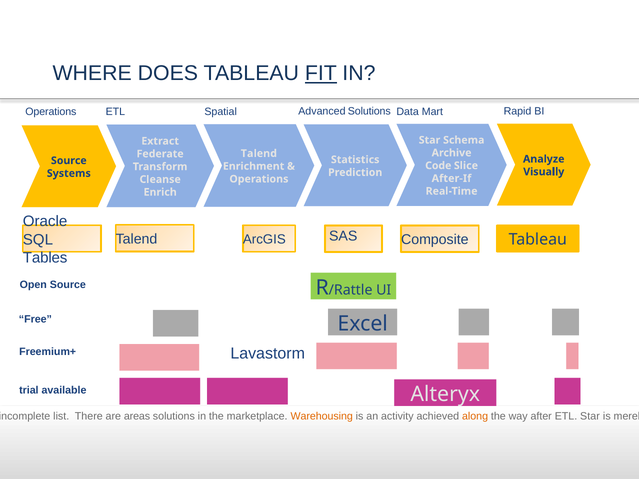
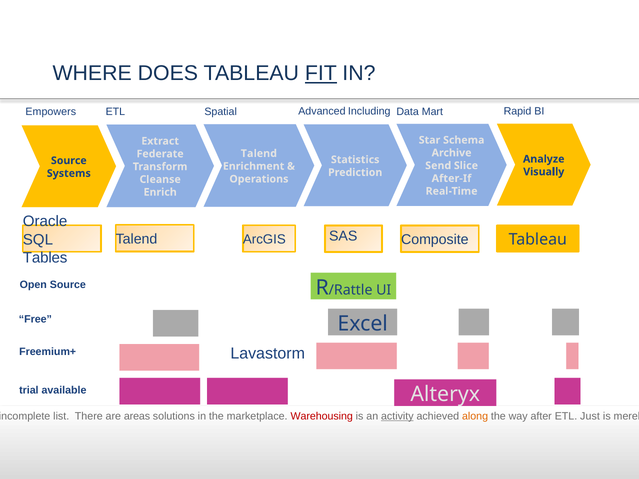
Operations: Operations -> Empowers (51, 112)
Advanced Solutions: Solutions -> Including (369, 111)
Code: Code -> Send (438, 166)
Warehousing colour: orange -> red (322, 416)
activity underline: none -> present (397, 416)
ETL Star: Star -> Just (590, 416)
